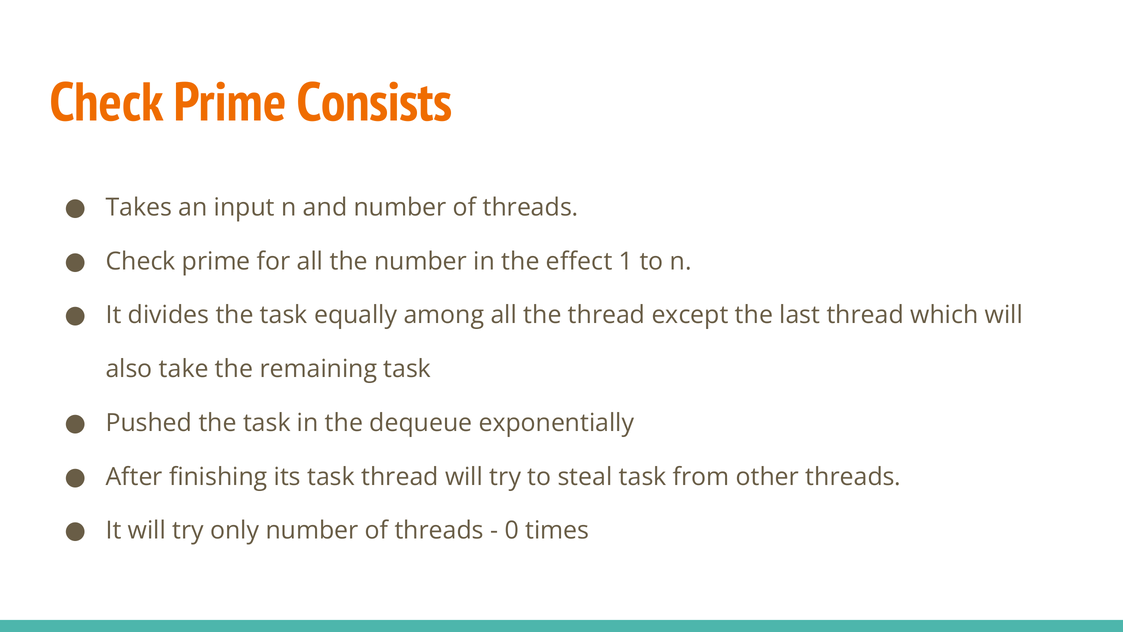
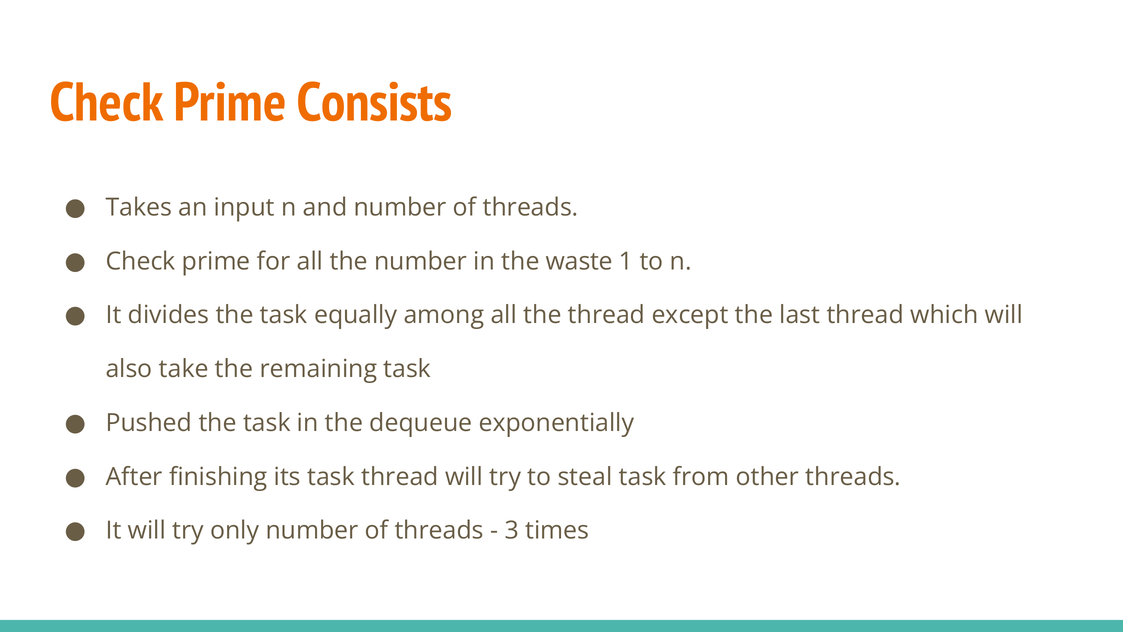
effect: effect -> waste (579, 261)
0: 0 -> 3 (512, 531)
